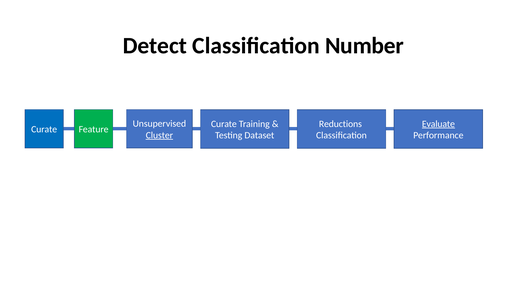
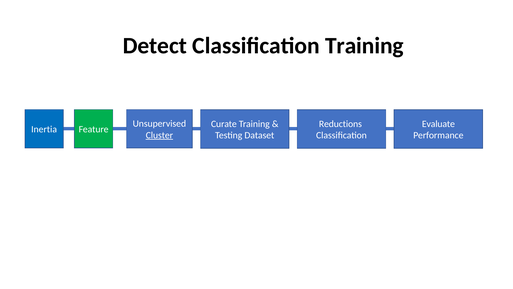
Classification Number: Number -> Training (364, 46)
Evaluate underline: present -> none (438, 124)
Curate: Curate -> Inertia (44, 129)
